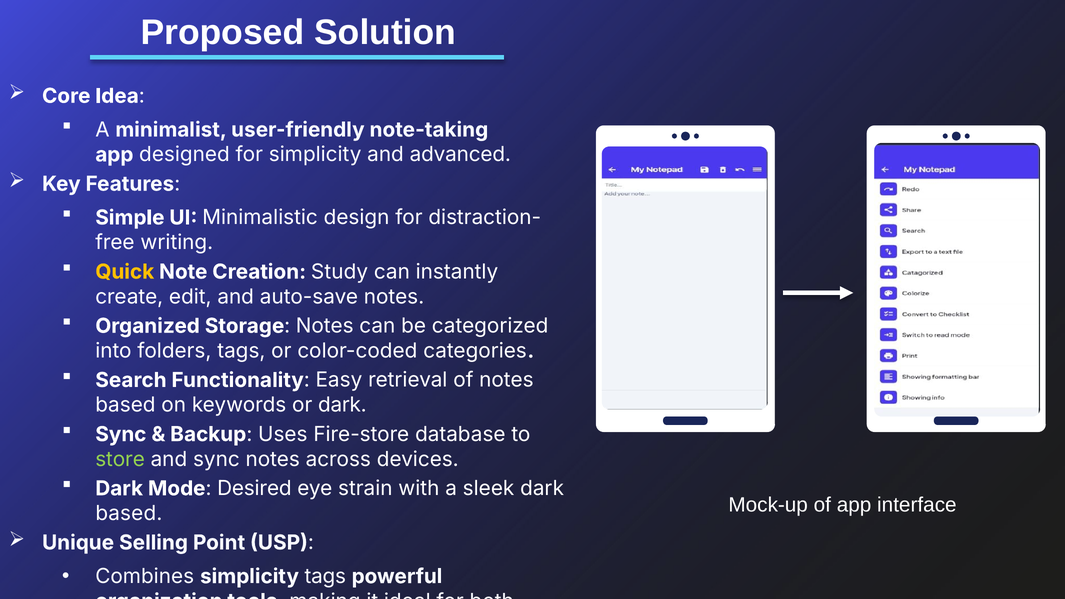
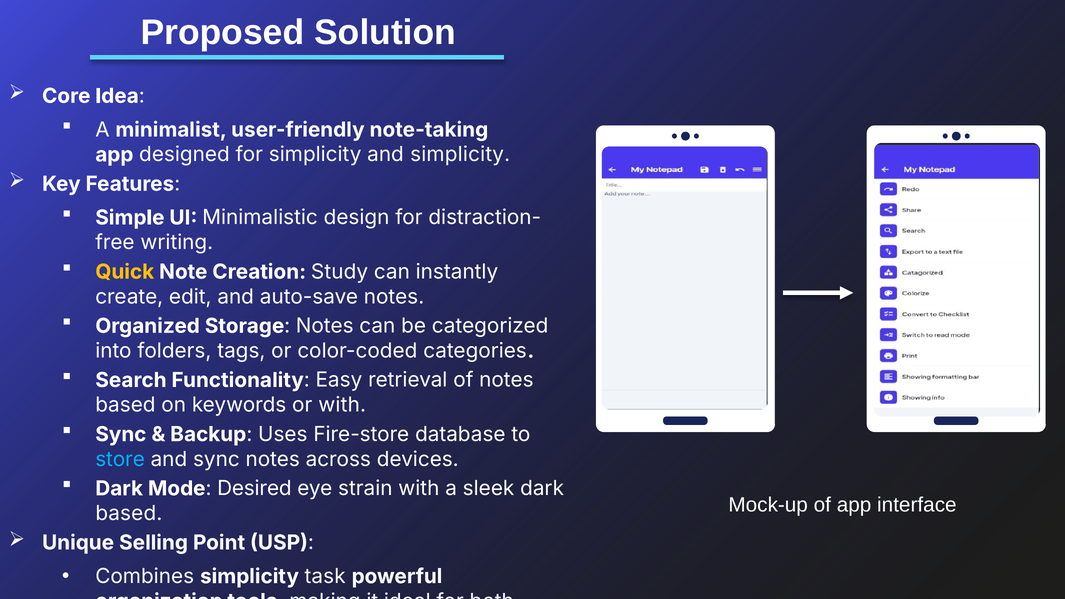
simplicity and advanced: advanced -> simplicity (460, 155)
or dark: dark -> with (342, 405)
store colour: light green -> light blue (120, 459)
simplicity tags: tags -> task (325, 576)
